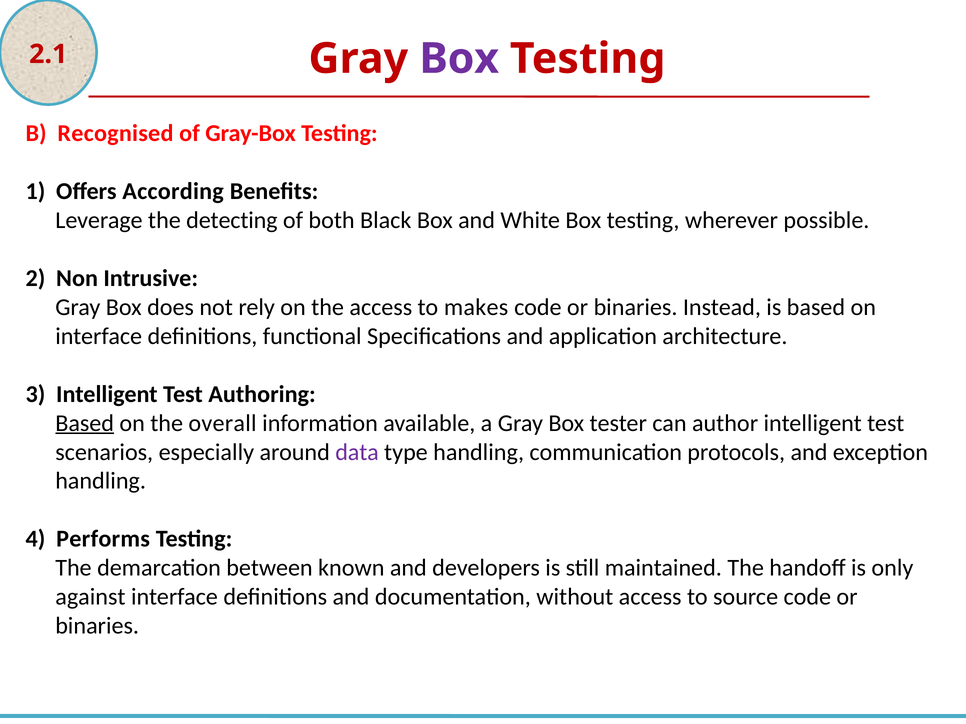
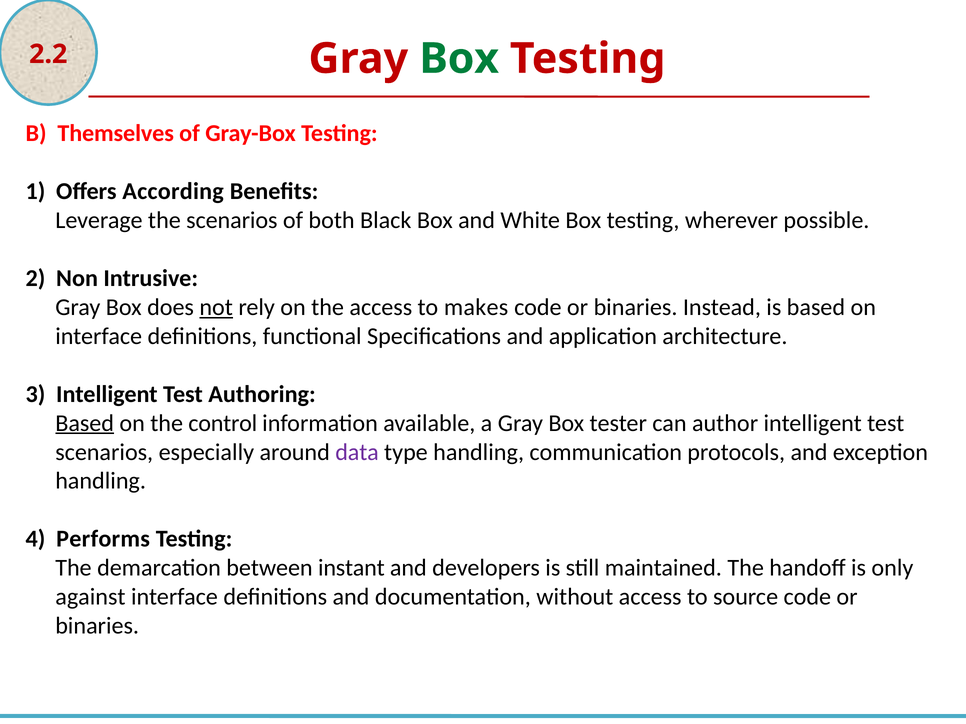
2.1: 2.1 -> 2.2 (48, 54)
Box colour: purple -> green (459, 59)
Recognised: Recognised -> Themselves (116, 134)
the detecting: detecting -> scenarios (232, 221)
not underline: none -> present (216, 307)
overall: overall -> control (223, 423)
known: known -> instant (351, 568)
